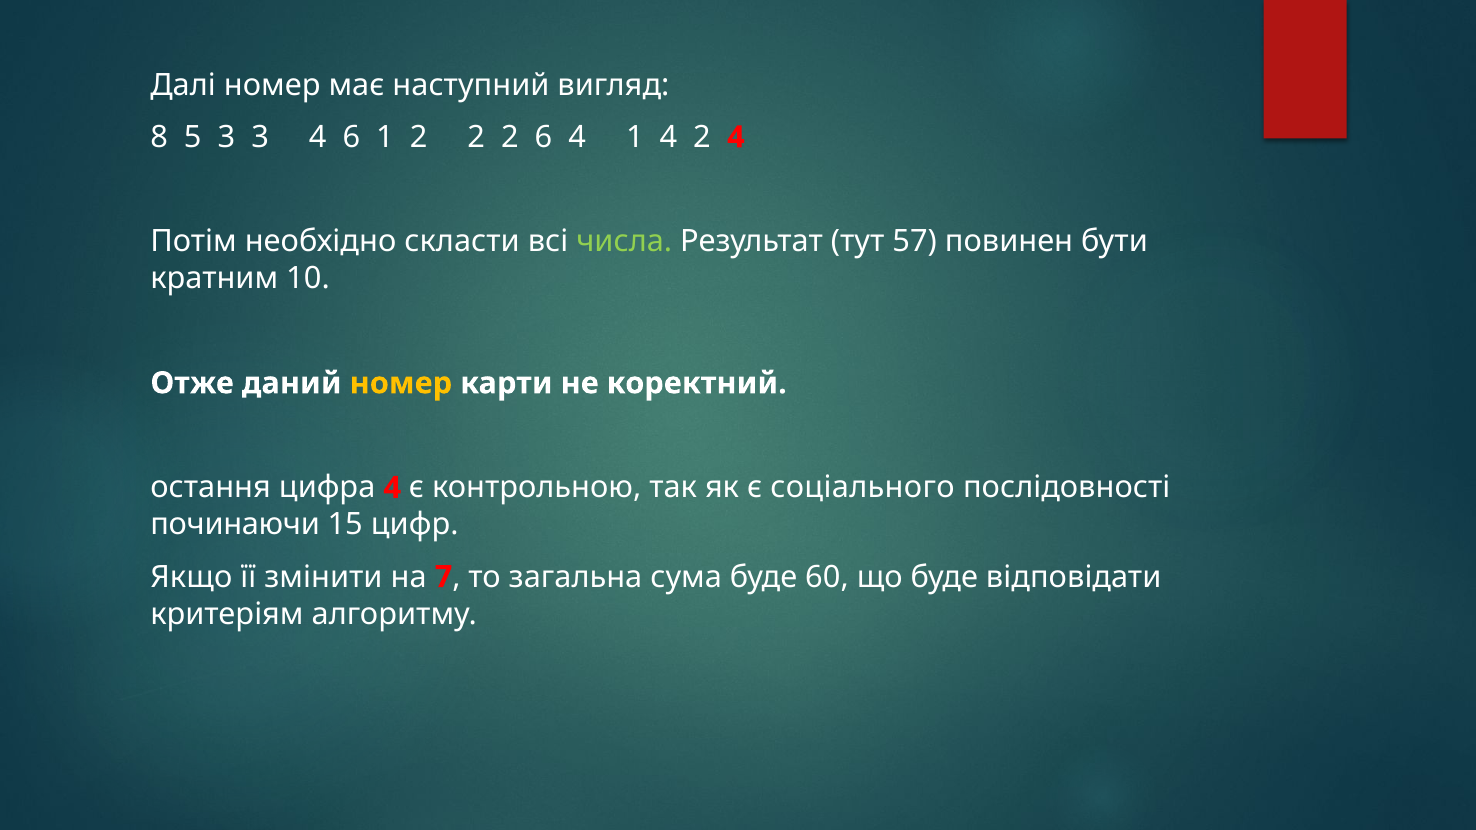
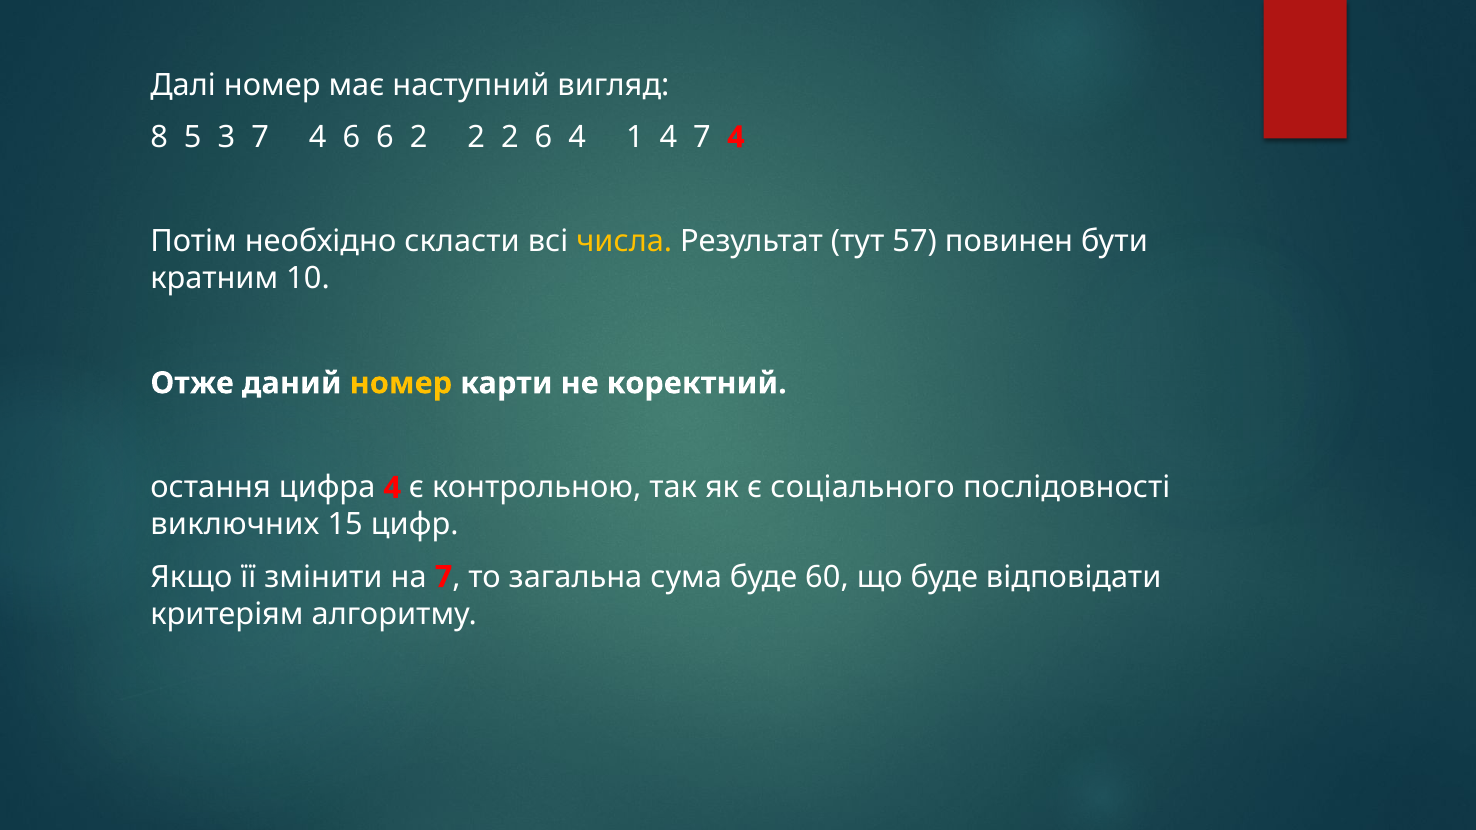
3 3: 3 -> 7 (260, 137)
6 1: 1 -> 6 (385, 137)
4 2: 2 -> 7 (702, 137)
числа colour: light green -> yellow (624, 242)
починаючи: починаючи -> виключних (235, 525)
